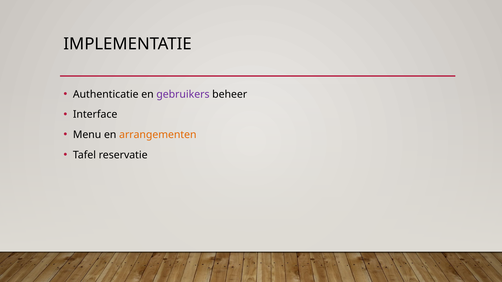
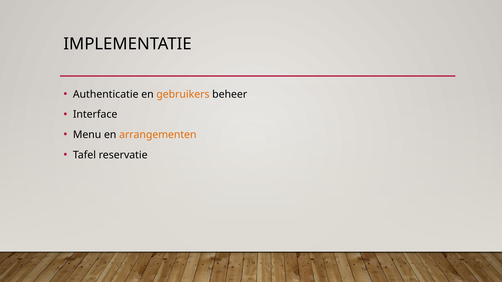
gebruikers colour: purple -> orange (183, 94)
